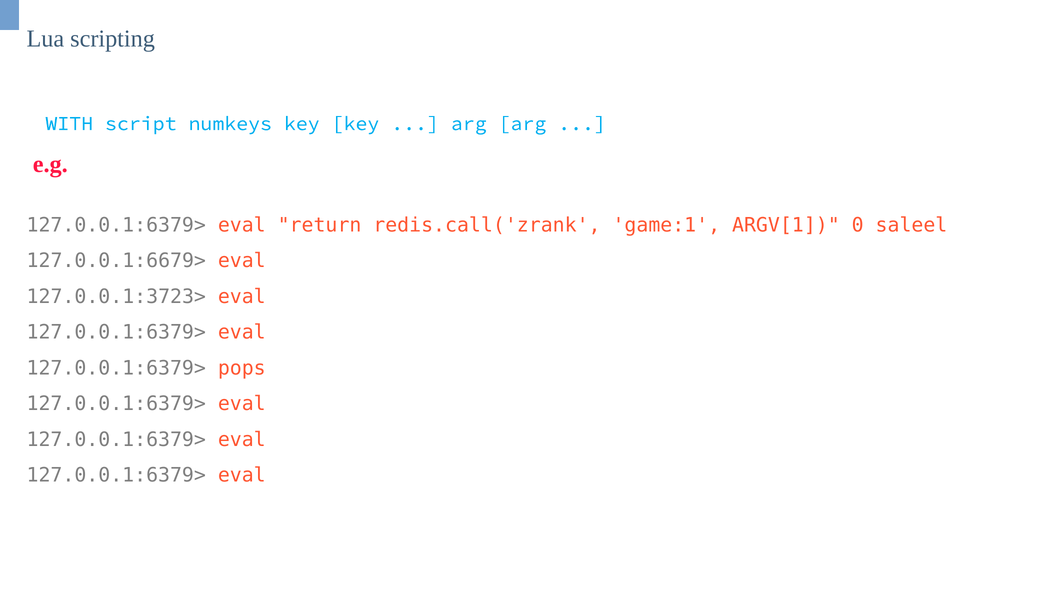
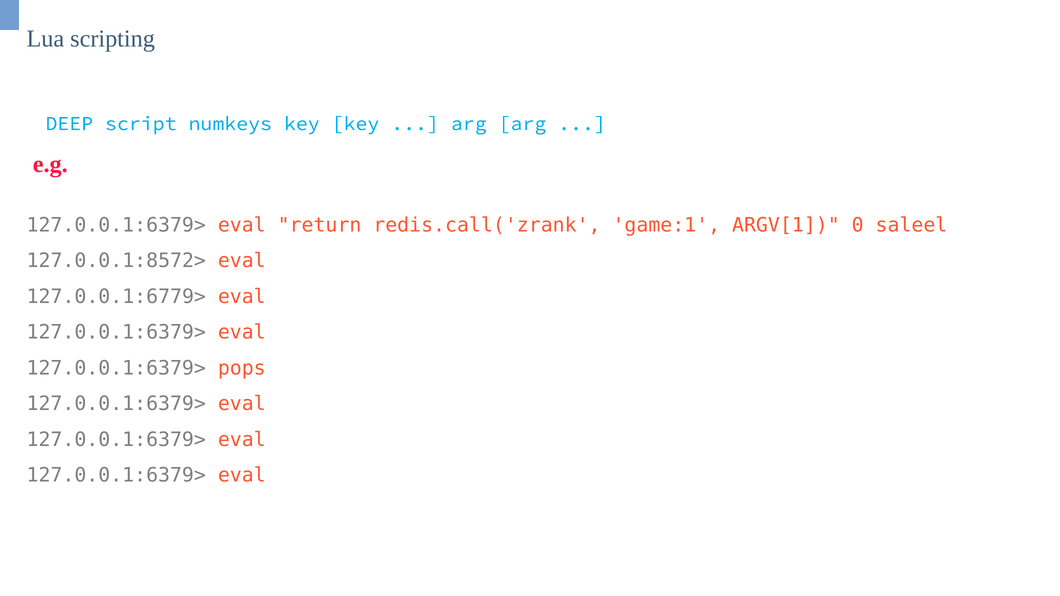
WITH: WITH -> DEEP (69, 124)
127.0.0.1:6679>: 127.0.0.1:6679> -> 127.0.0.1:8572> (116, 261)
127.0.0.1:3723>: 127.0.0.1:3723> -> 127.0.0.1:6779> (116, 297)
